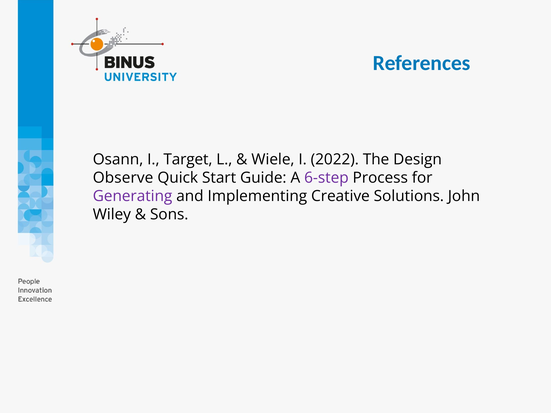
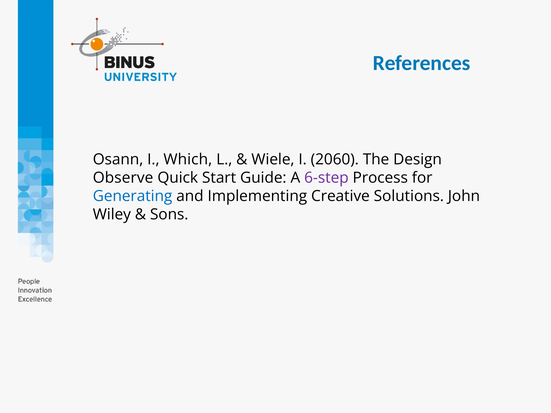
Target: Target -> Which (188, 160)
2022: 2022 -> 2060 (335, 160)
Generating colour: purple -> blue (133, 196)
